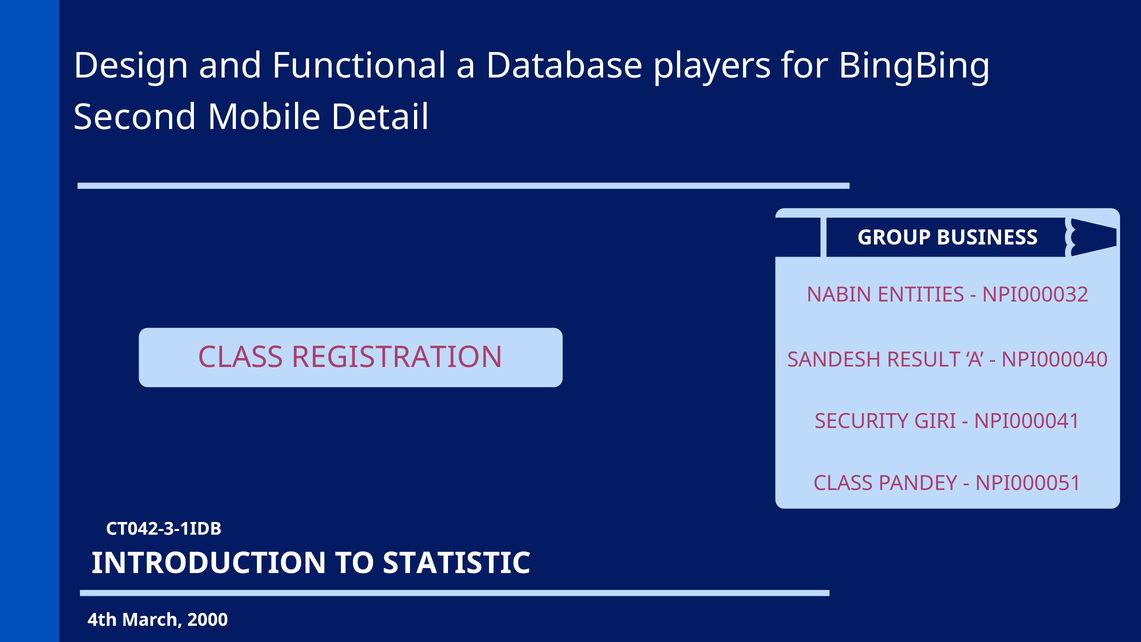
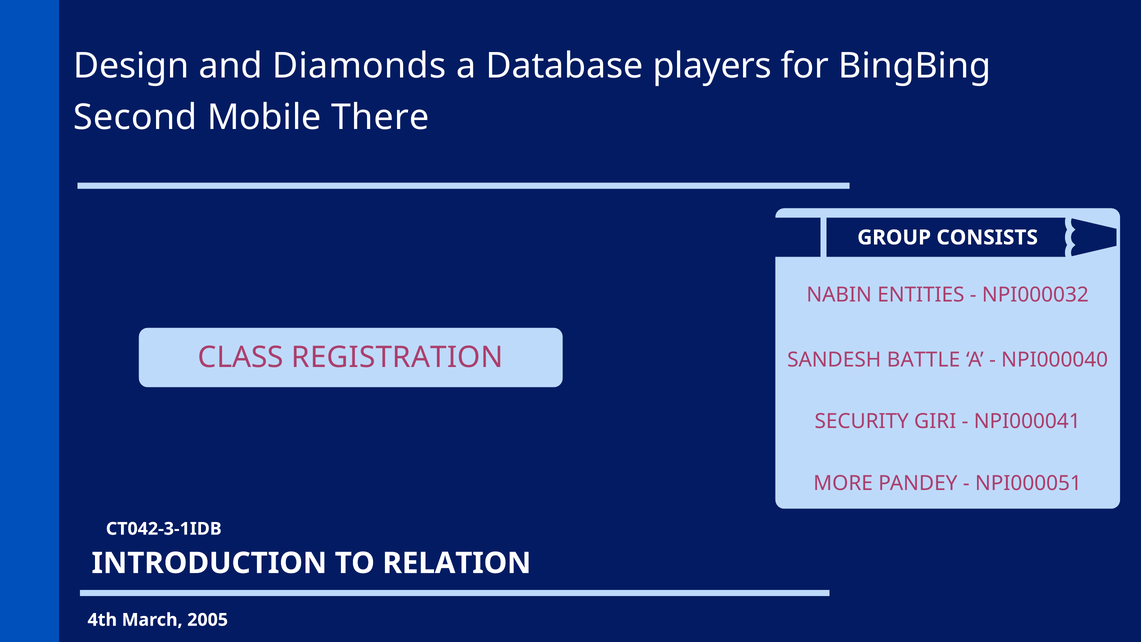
Functional: Functional -> Diamonds (359, 66)
Detail: Detail -> There (380, 117)
BUSINESS: BUSINESS -> CONSISTS (987, 237)
RESULT: RESULT -> BATTLE (924, 360)
CLASS: CLASS -> MORE (843, 483)
STATISTIC: STATISTIC -> RELATION (457, 563)
2000: 2000 -> 2005 (208, 620)
